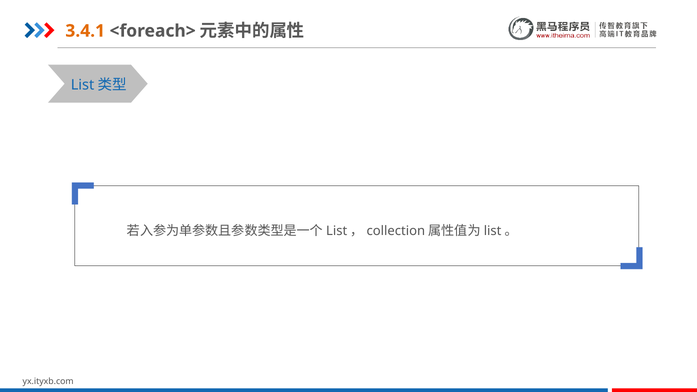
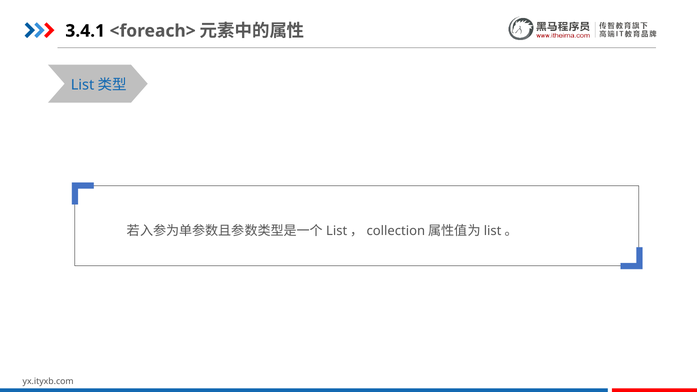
3.4.1 colour: orange -> black (85, 31)
